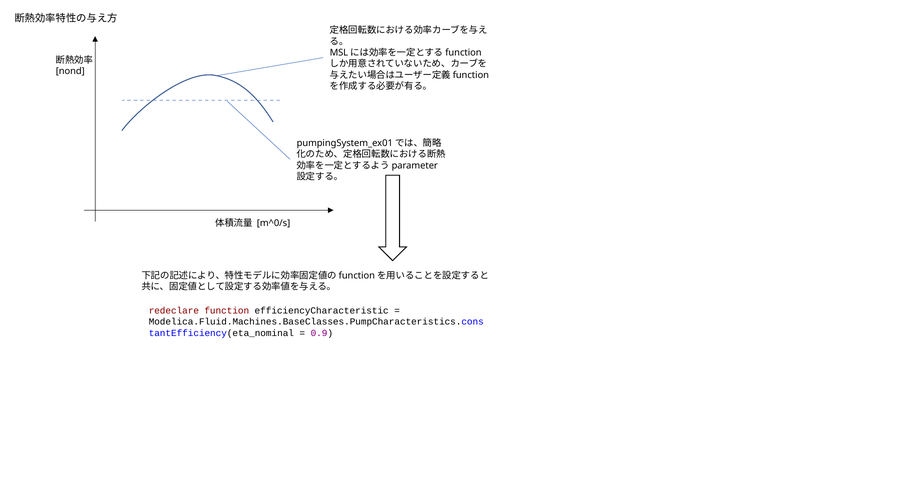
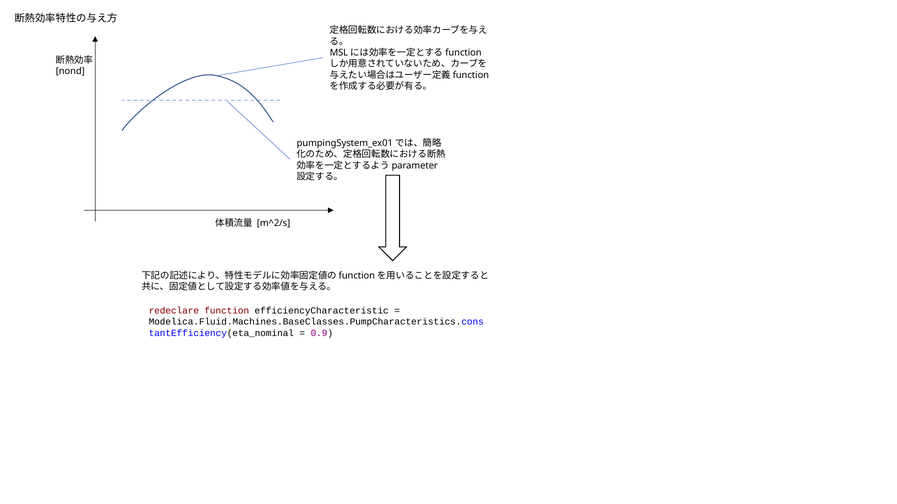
m^0/s: m^0/s -> m^2/s (274, 224)
